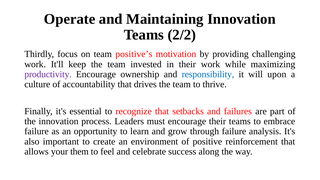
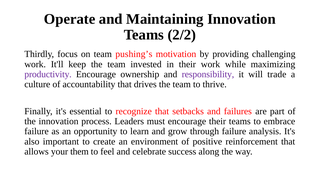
positive’s: positive’s -> pushing’s (134, 54)
responsibility colour: blue -> purple (208, 74)
upon: upon -> trade (277, 74)
